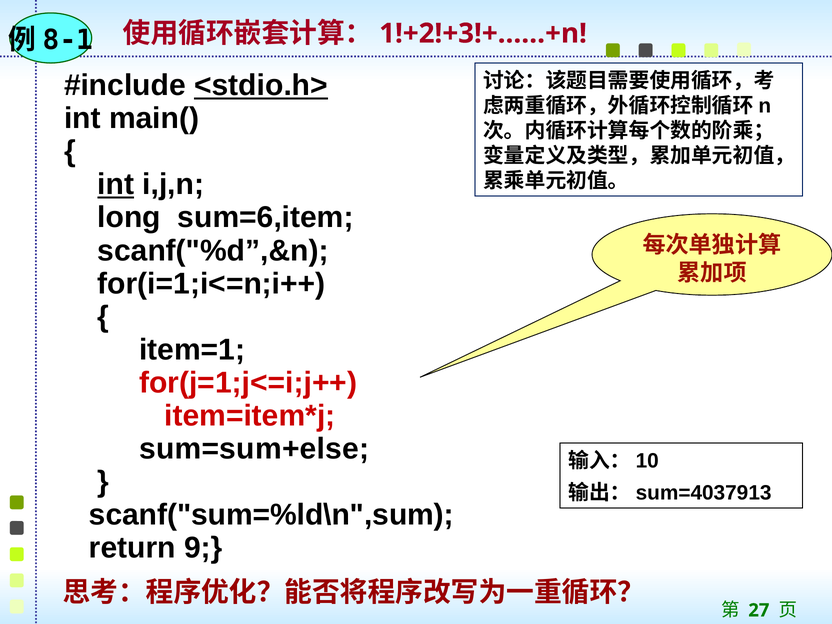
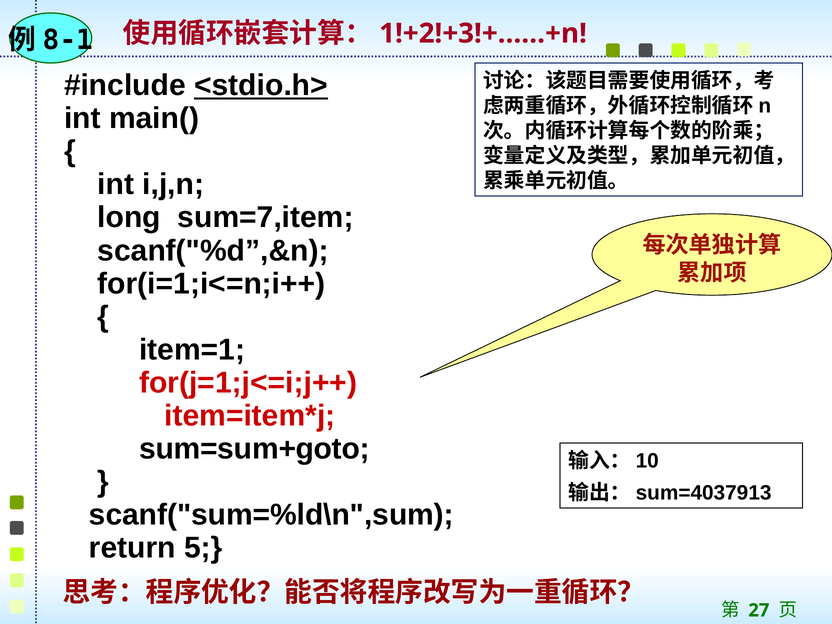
int underline: present -> none (116, 185)
sum=6,item: sum=6,item -> sum=7,item (266, 218)
sum=sum+else: sum=sum+else -> sum=sum+goto (255, 449)
9: 9 -> 5 (203, 548)
